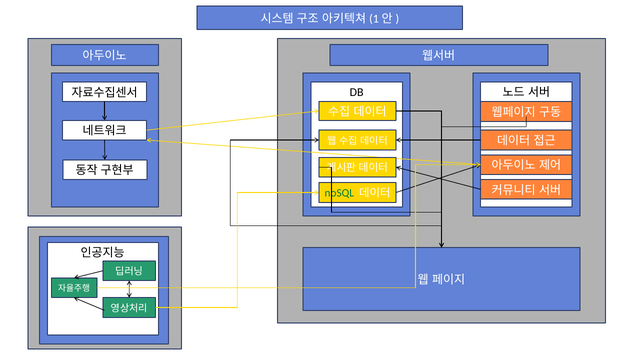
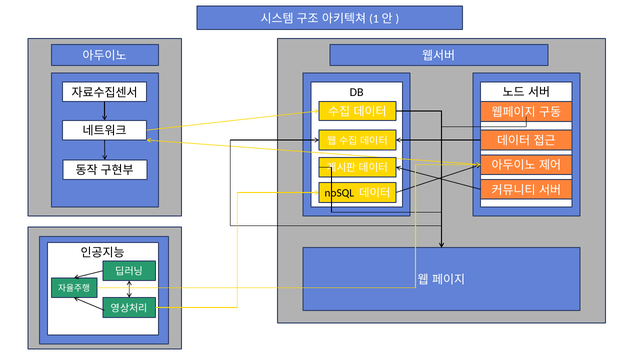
noSQL colour: green -> black (339, 193)
